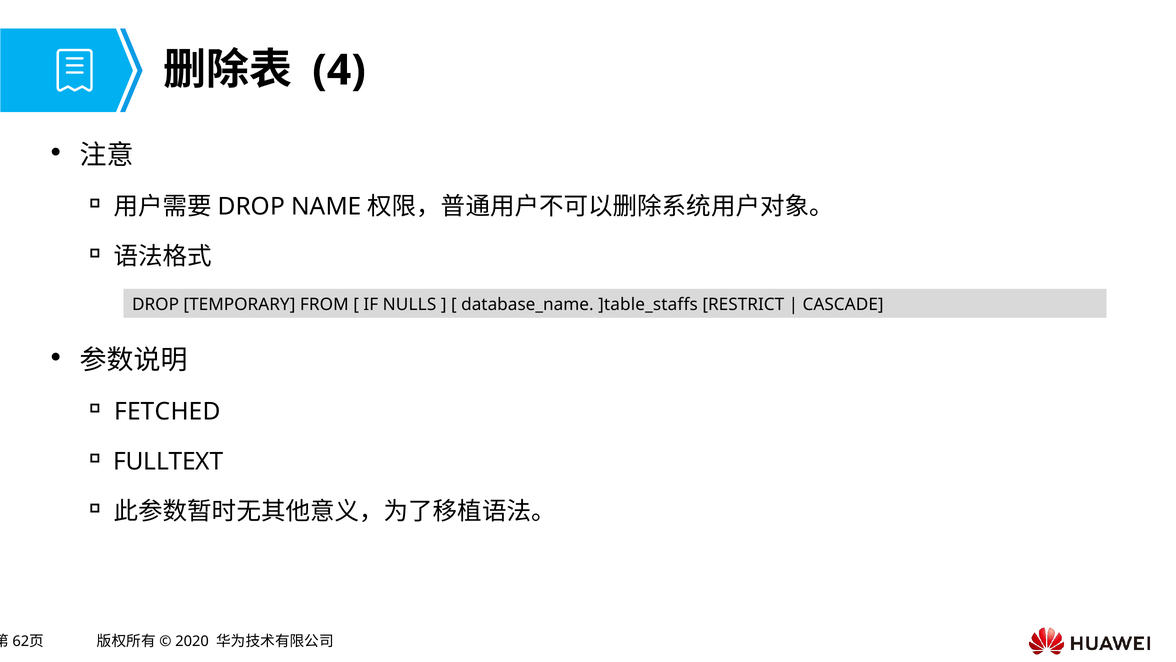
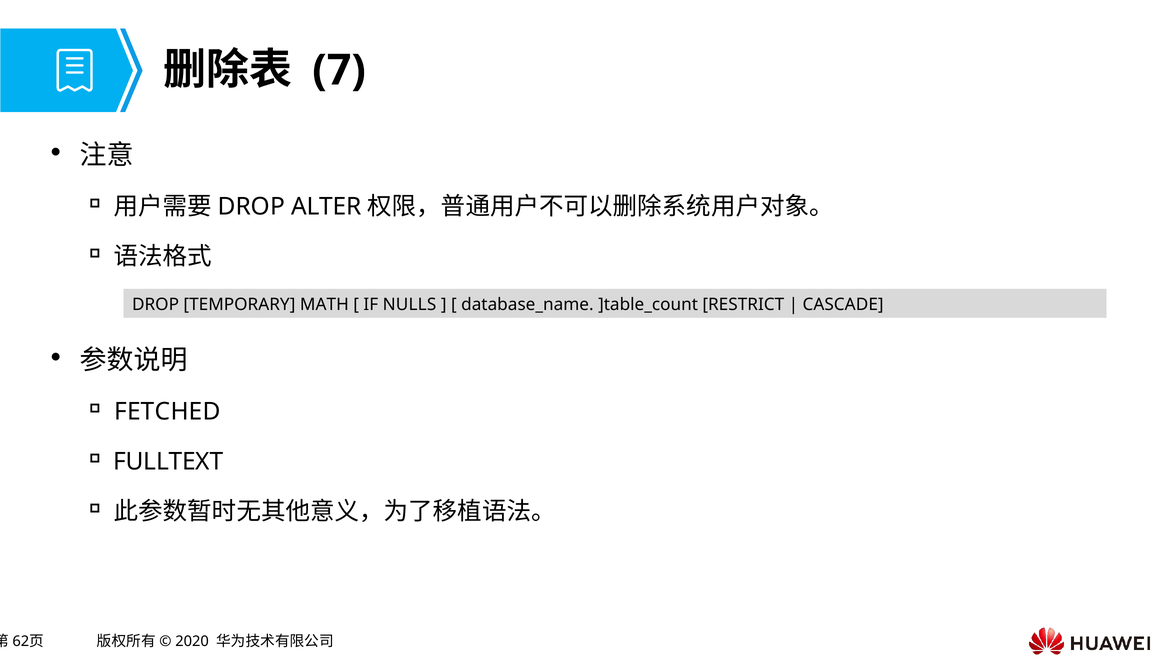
4: 4 -> 7 (339, 70)
NAME: NAME -> ALTER (326, 206)
FROM: FROM -> MATH (324, 304)
]table_staffs: ]table_staffs -> ]table_count (648, 304)
